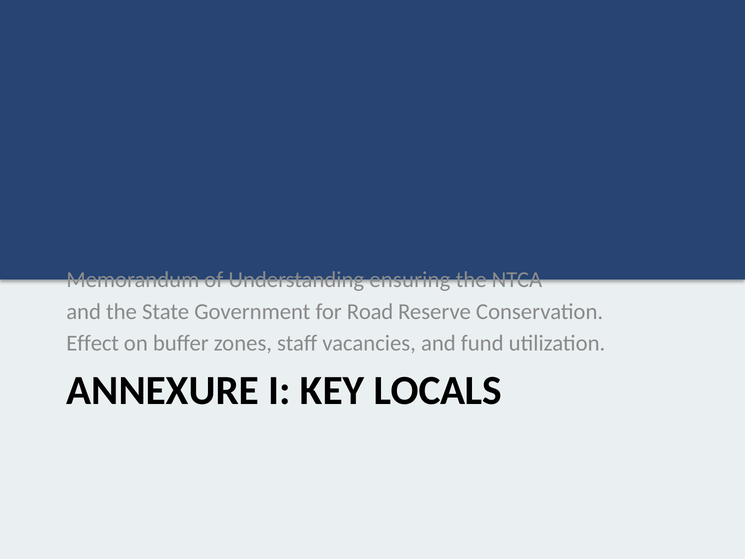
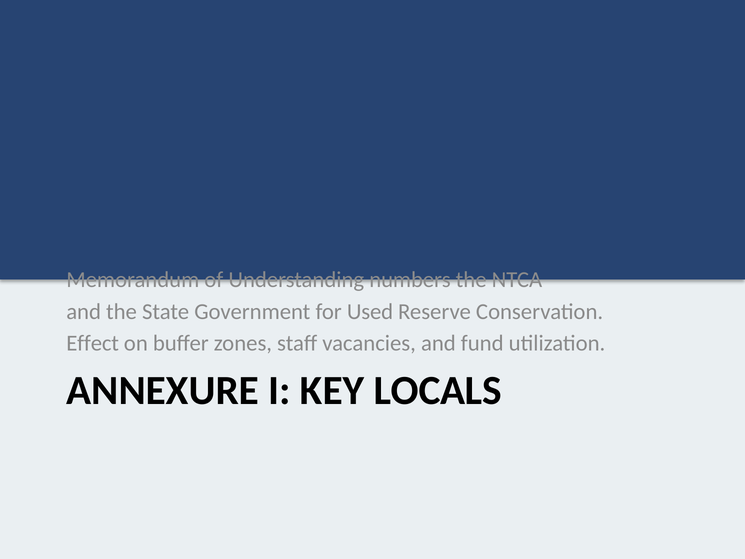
ensuring: ensuring -> numbers (410, 280)
Road: Road -> Used (370, 311)
